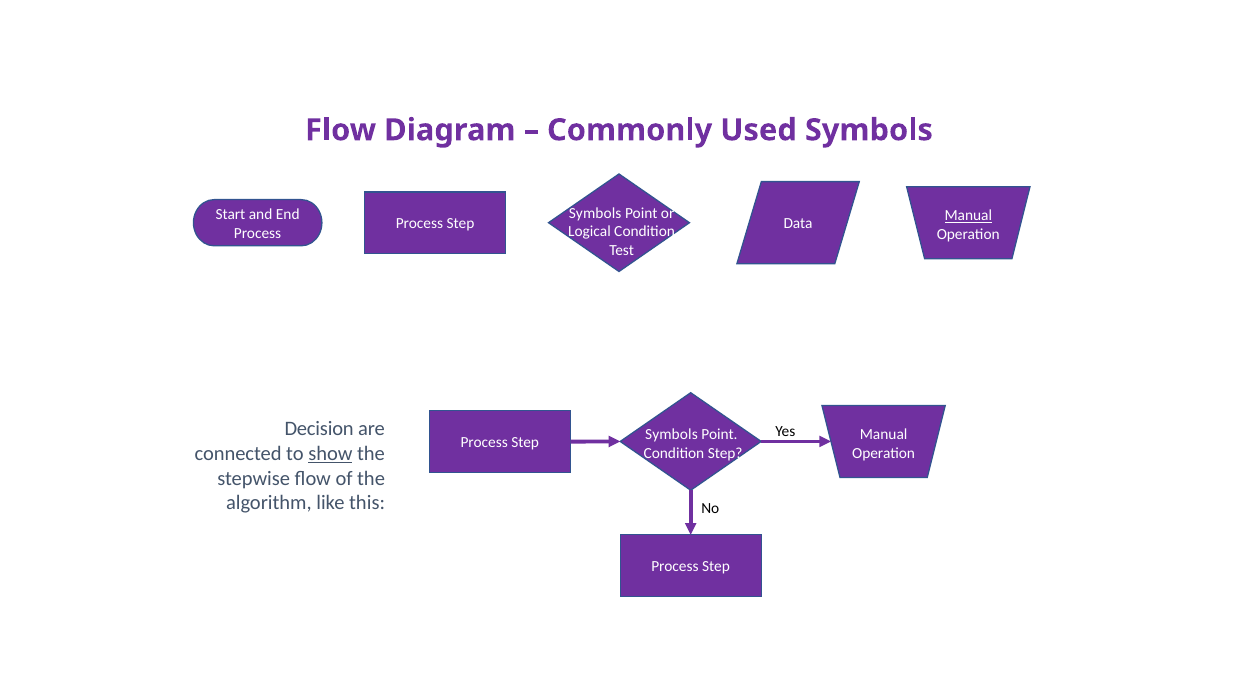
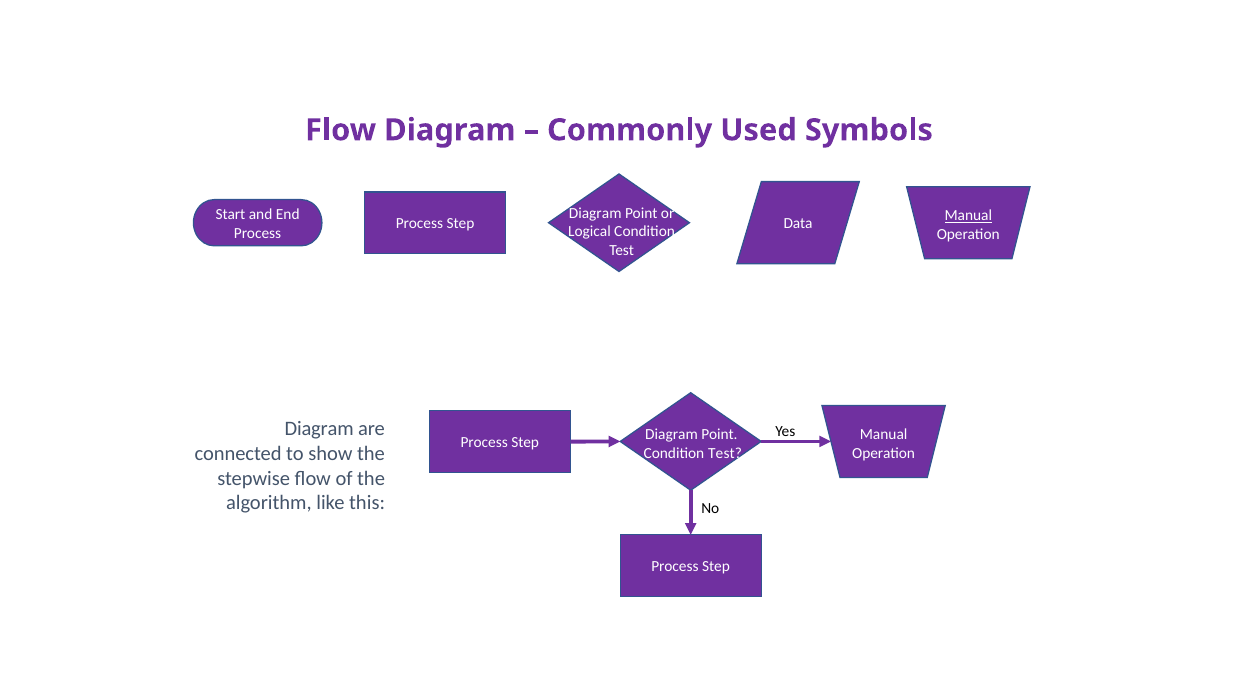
Symbols: Symbols -> Diagram (595, 213)
Decision: Decision -> Diagram (319, 429)
Symbols: Symbols -> Diagram (672, 435)
show underline: present -> none (330, 454)
Step: Step -> Test (725, 454)
